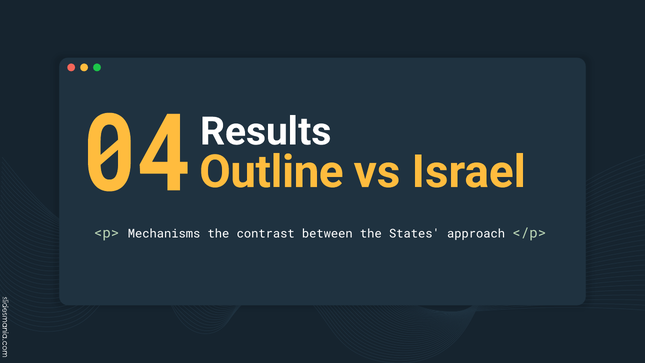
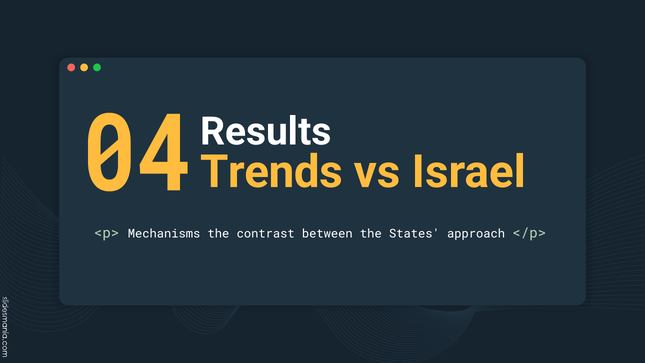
Outline: Outline -> Trends (271, 172)
